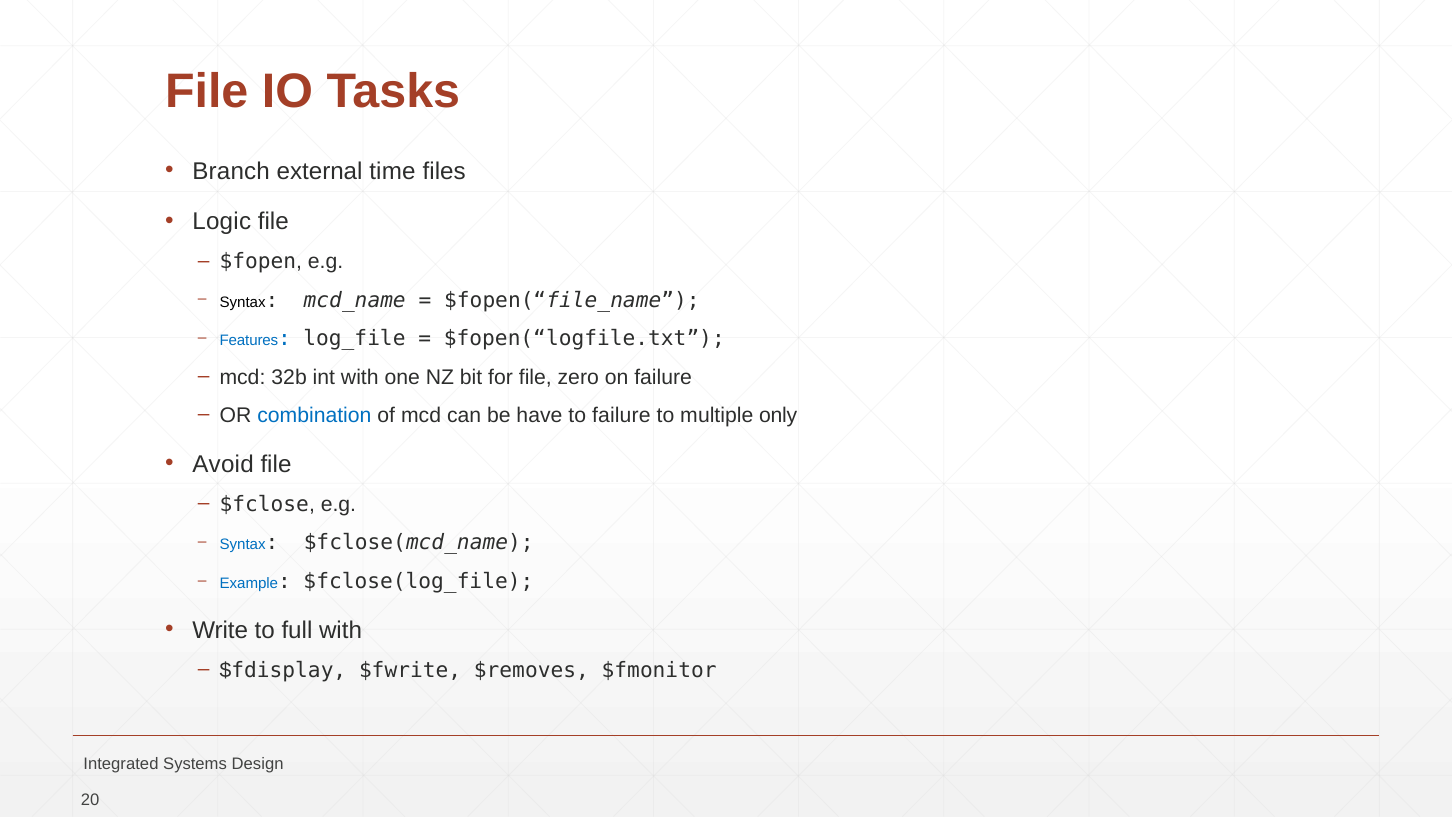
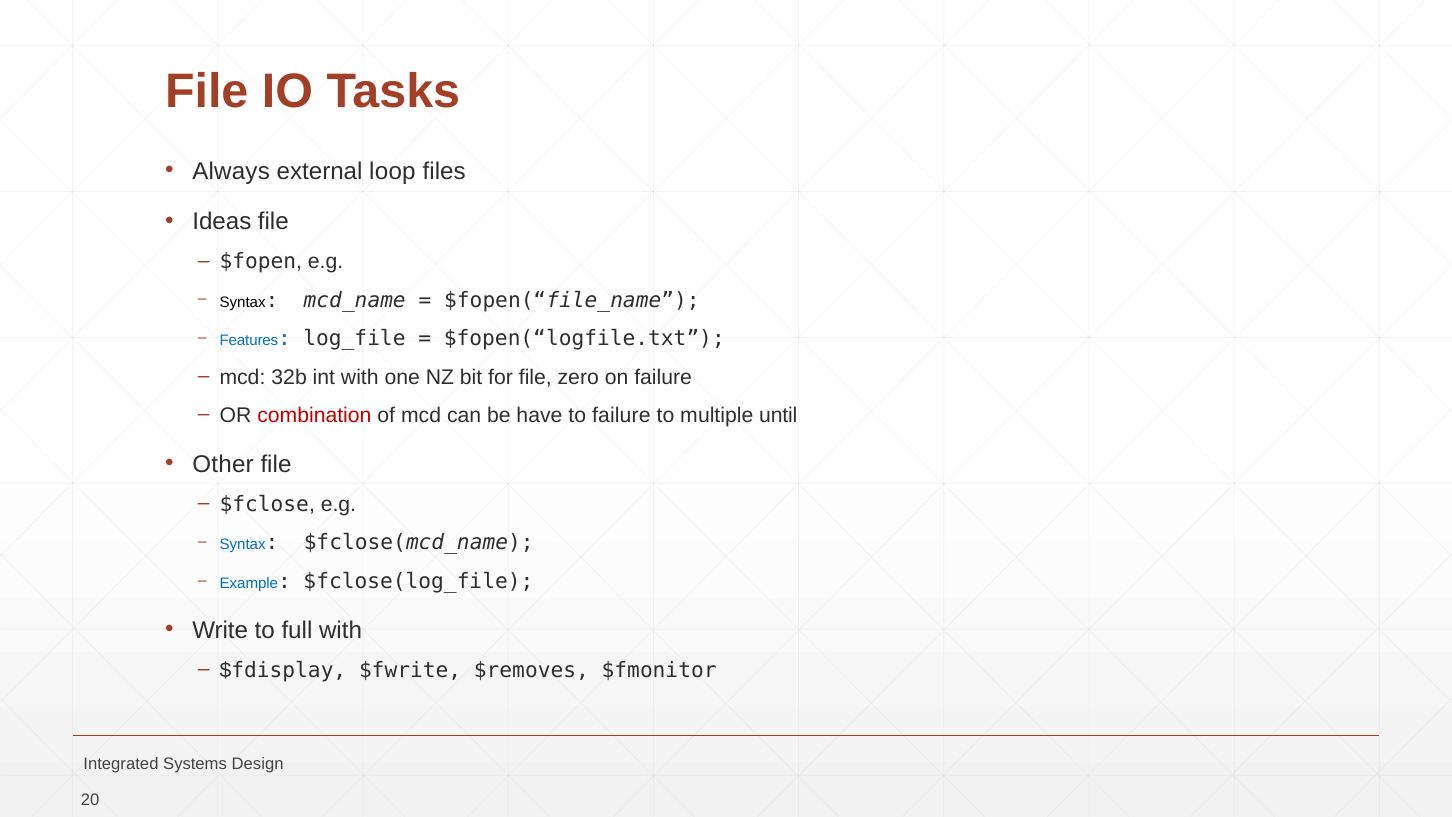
Branch: Branch -> Always (231, 171)
time: time -> loop (392, 171)
Logic: Logic -> Ideas (222, 221)
combination colour: blue -> red (314, 415)
only: only -> until (778, 415)
Avoid: Avoid -> Other (223, 464)
